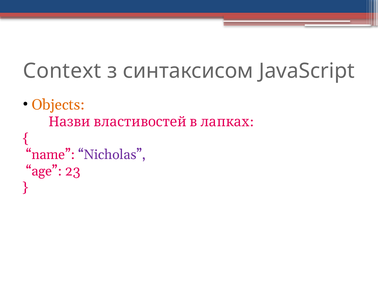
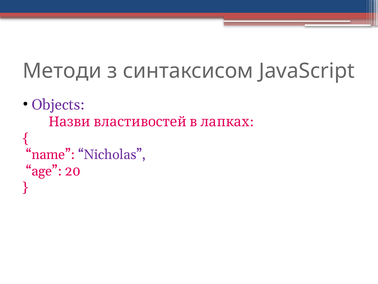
Context: Context -> Методи (62, 71)
Objects colour: orange -> purple (58, 105)
23: 23 -> 20 (73, 171)
